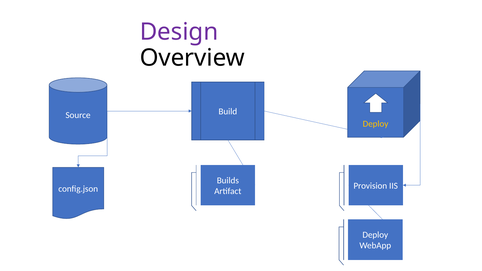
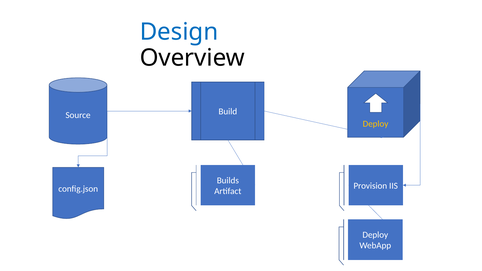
Design colour: purple -> blue (179, 32)
